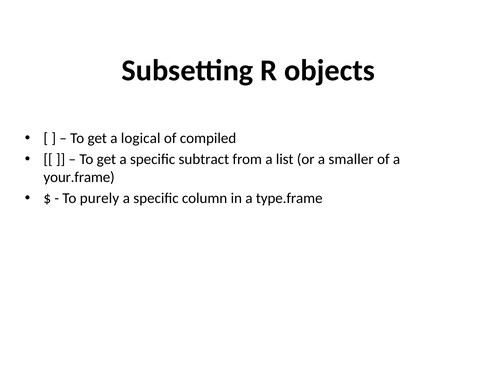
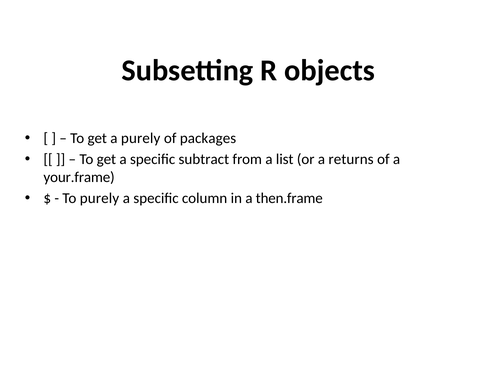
a logical: logical -> purely (141, 138)
compiled: compiled -> packages (208, 138)
smaller: smaller -> returns (351, 159)
type.frame: type.frame -> then.frame (289, 198)
